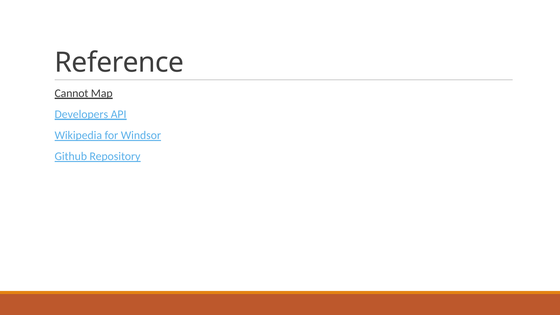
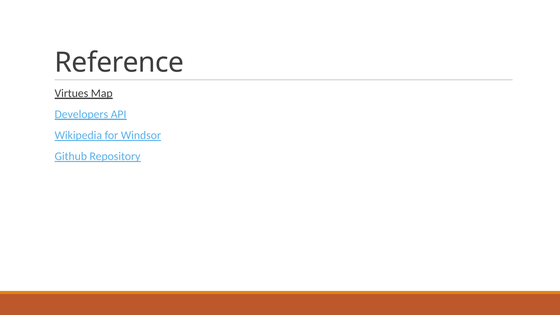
Cannot: Cannot -> Virtues (71, 93)
